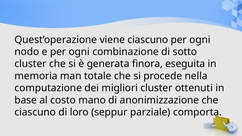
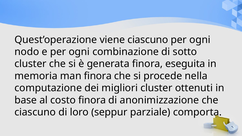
man totale: totale -> finora (98, 76)
costo mano: mano -> finora (92, 100)
